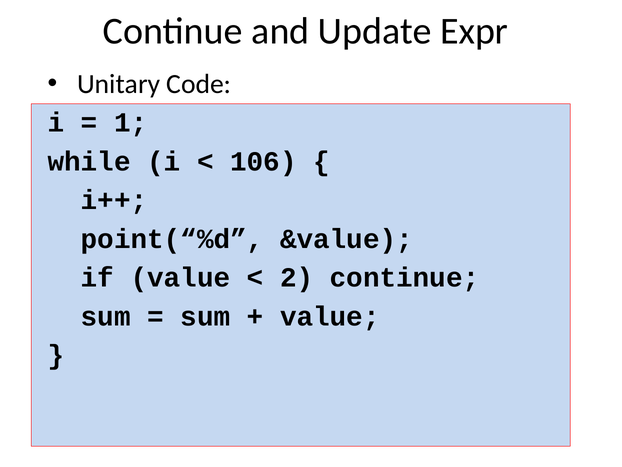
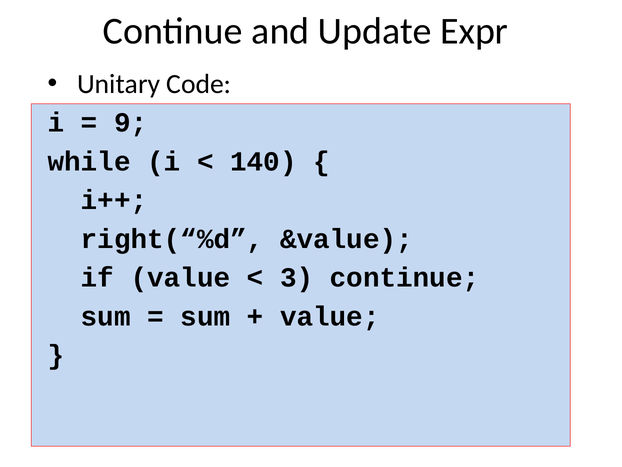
1: 1 -> 9 (131, 123)
106: 106 -> 140 (263, 161)
point(“%d: point(“%d -> right(“%d (172, 239)
2: 2 -> 3 (297, 277)
